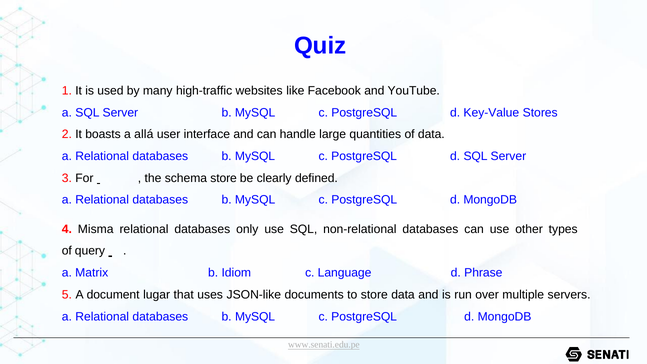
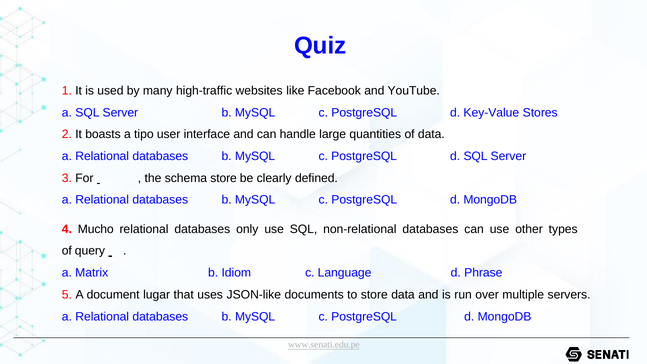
allá: allá -> tipo (144, 134)
Misma: Misma -> Mucho (96, 229)
